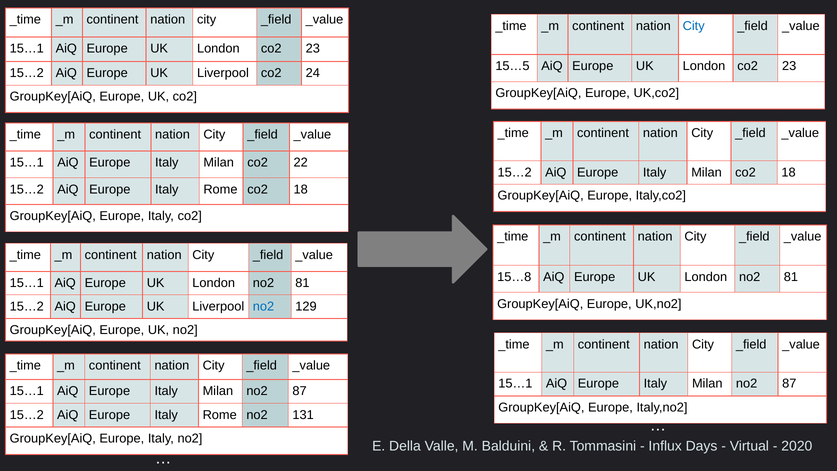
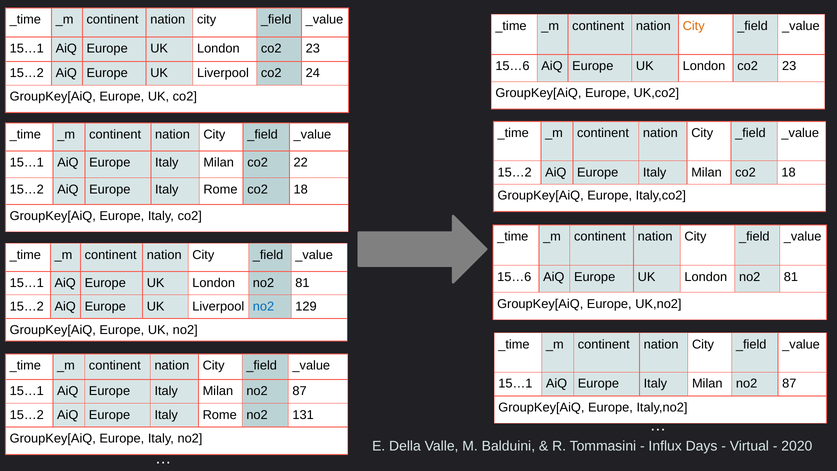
City colour: blue -> orange (694, 26)
15…5: 15…5 -> 15…6 (512, 66)
15…8: 15…8 -> 15…6 (514, 277)
